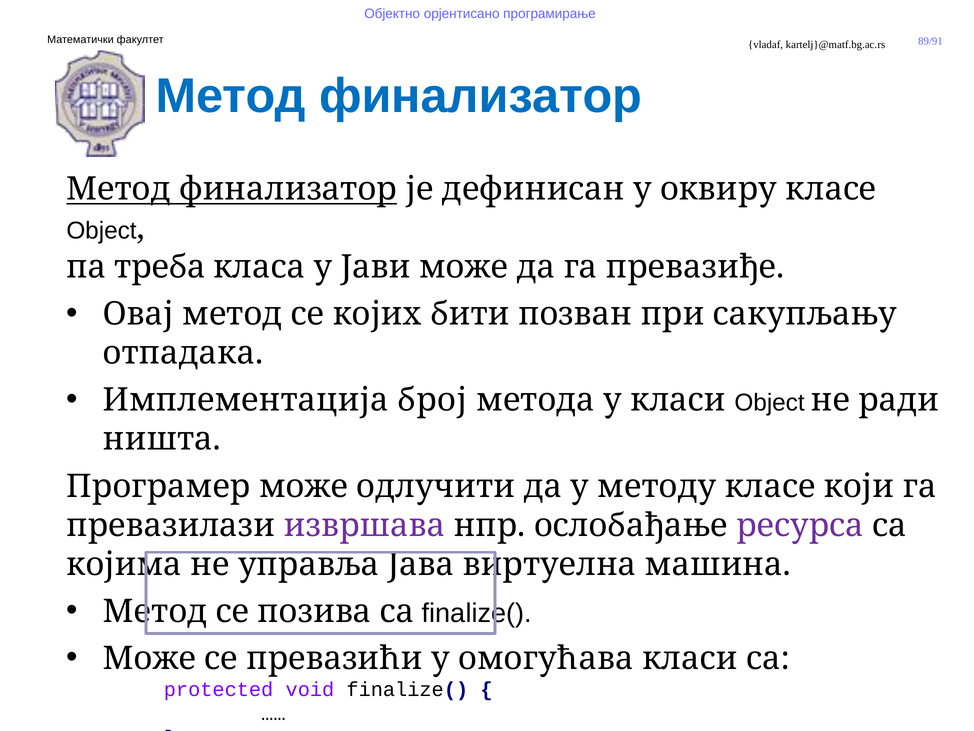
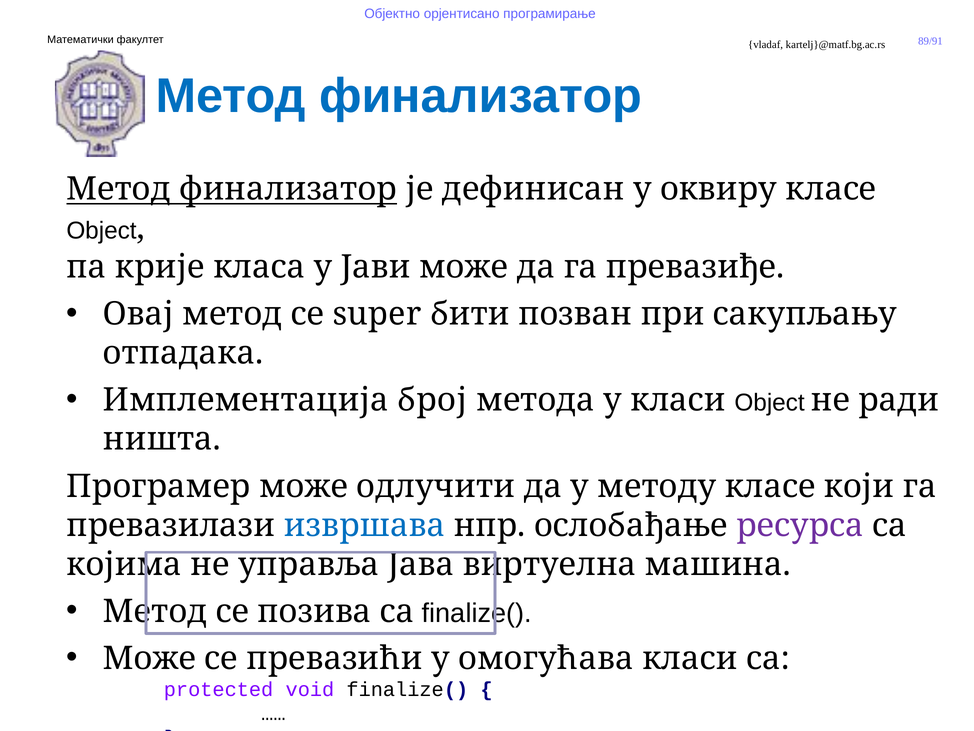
треба: треба -> крије (160, 267)
којих: којих -> super (377, 314)
извршава colour: purple -> blue (364, 525)
